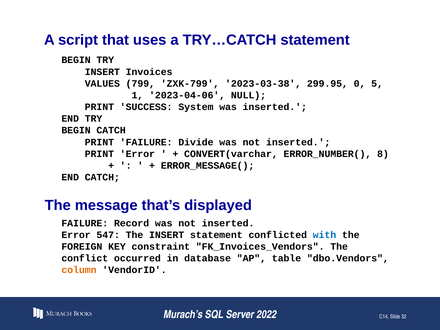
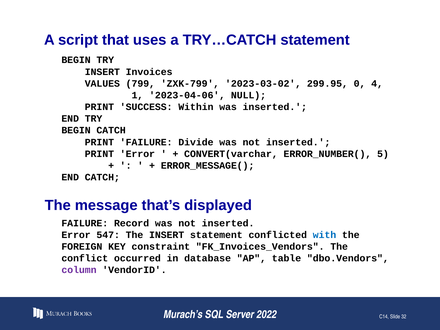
2023-03-38: 2023-03-38 -> 2023-03-02 (263, 84)
5: 5 -> 4 (377, 84)
System: System -> Within (196, 107)
8: 8 -> 5 (383, 154)
column colour: orange -> purple (79, 270)
